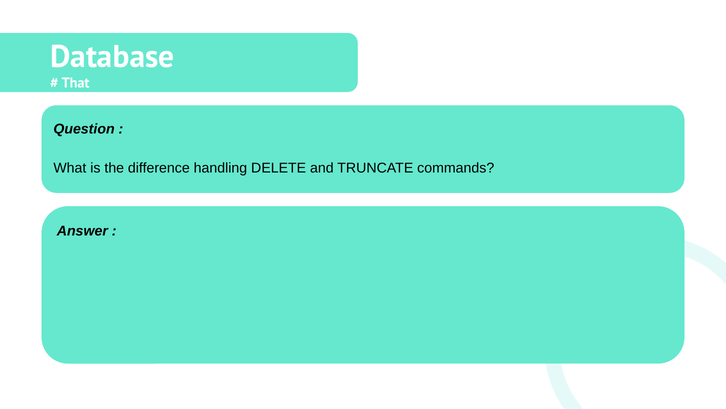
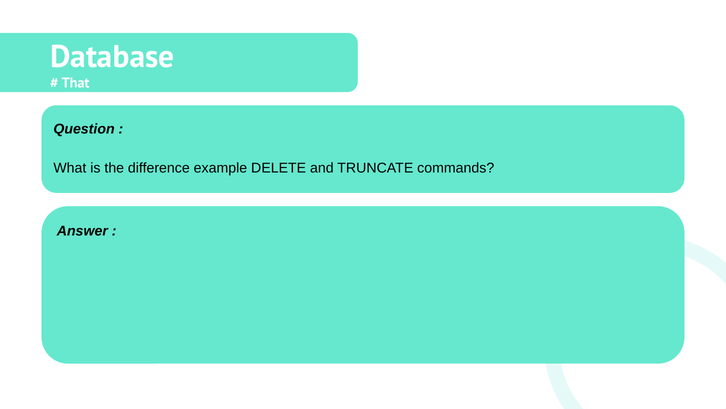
handling: handling -> example (220, 168)
